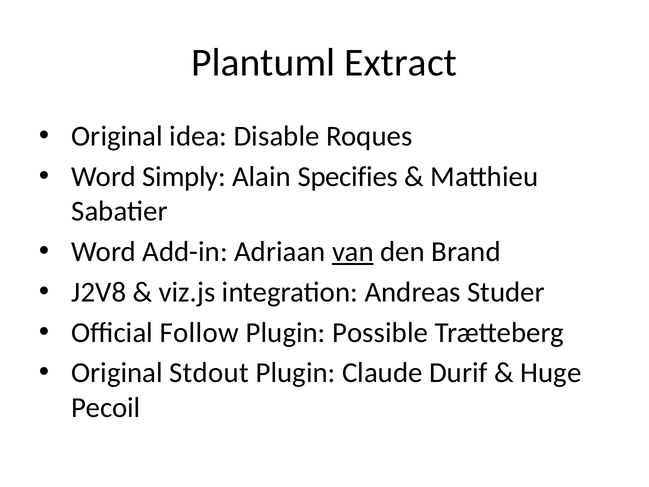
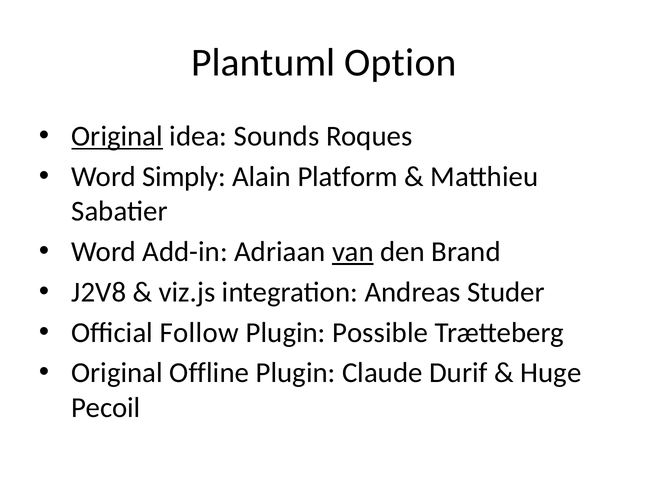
Extract: Extract -> Option (401, 63)
Original underline: none -> present (117, 136)
Disable: Disable -> Sounds (277, 136)
Specifies: Specifies -> Platform (348, 177)
Stdout: Stdout -> Offline (209, 373)
